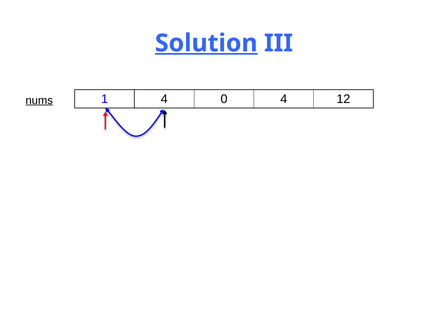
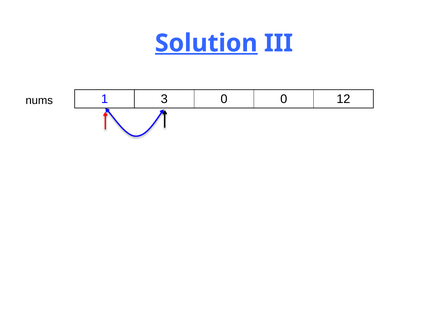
1 4: 4 -> 3 (164, 99)
0 4: 4 -> 0 (284, 99)
nums underline: present -> none (39, 100)
